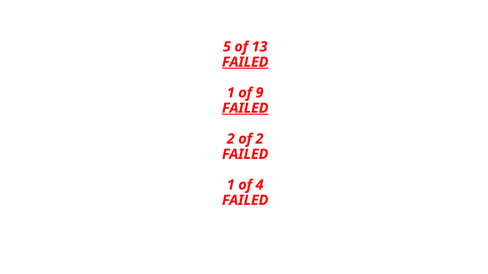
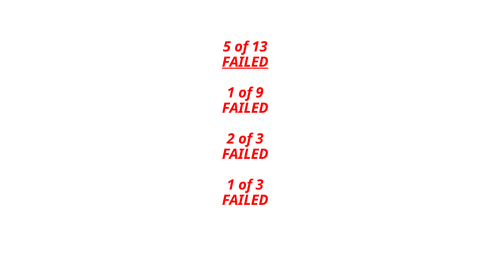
FAILED underline: present -> none (245, 108)
2 of 2: 2 -> 3 (260, 139)
1 of 4: 4 -> 3 (260, 185)
